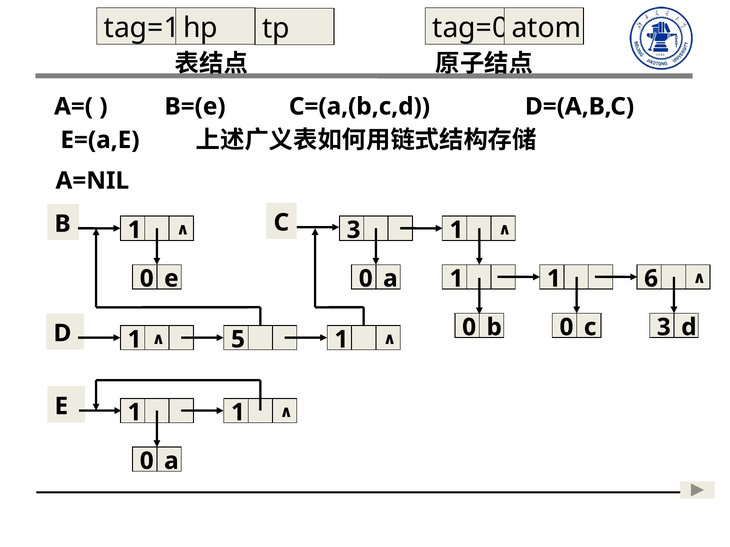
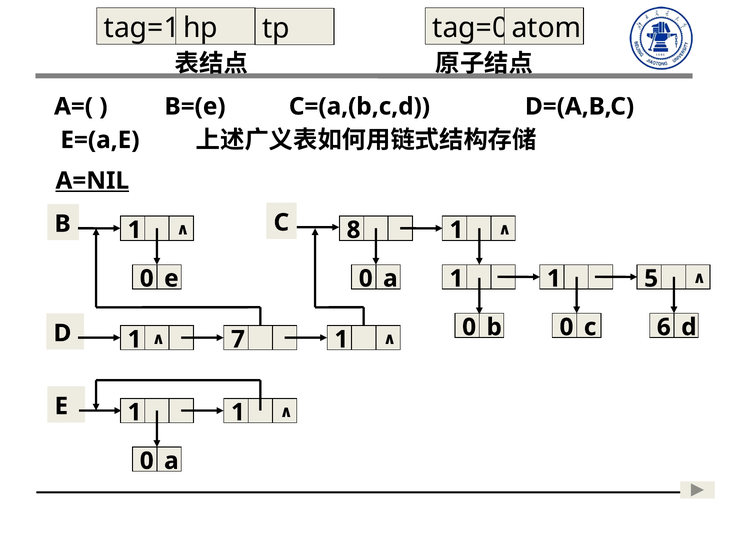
A=NIL underline: none -> present (92, 181)
3: 3 -> 8 (354, 230)
6: 6 -> 5 (651, 279)
0 c 3: 3 -> 6 (664, 327)
5: 5 -> 7 (238, 340)
